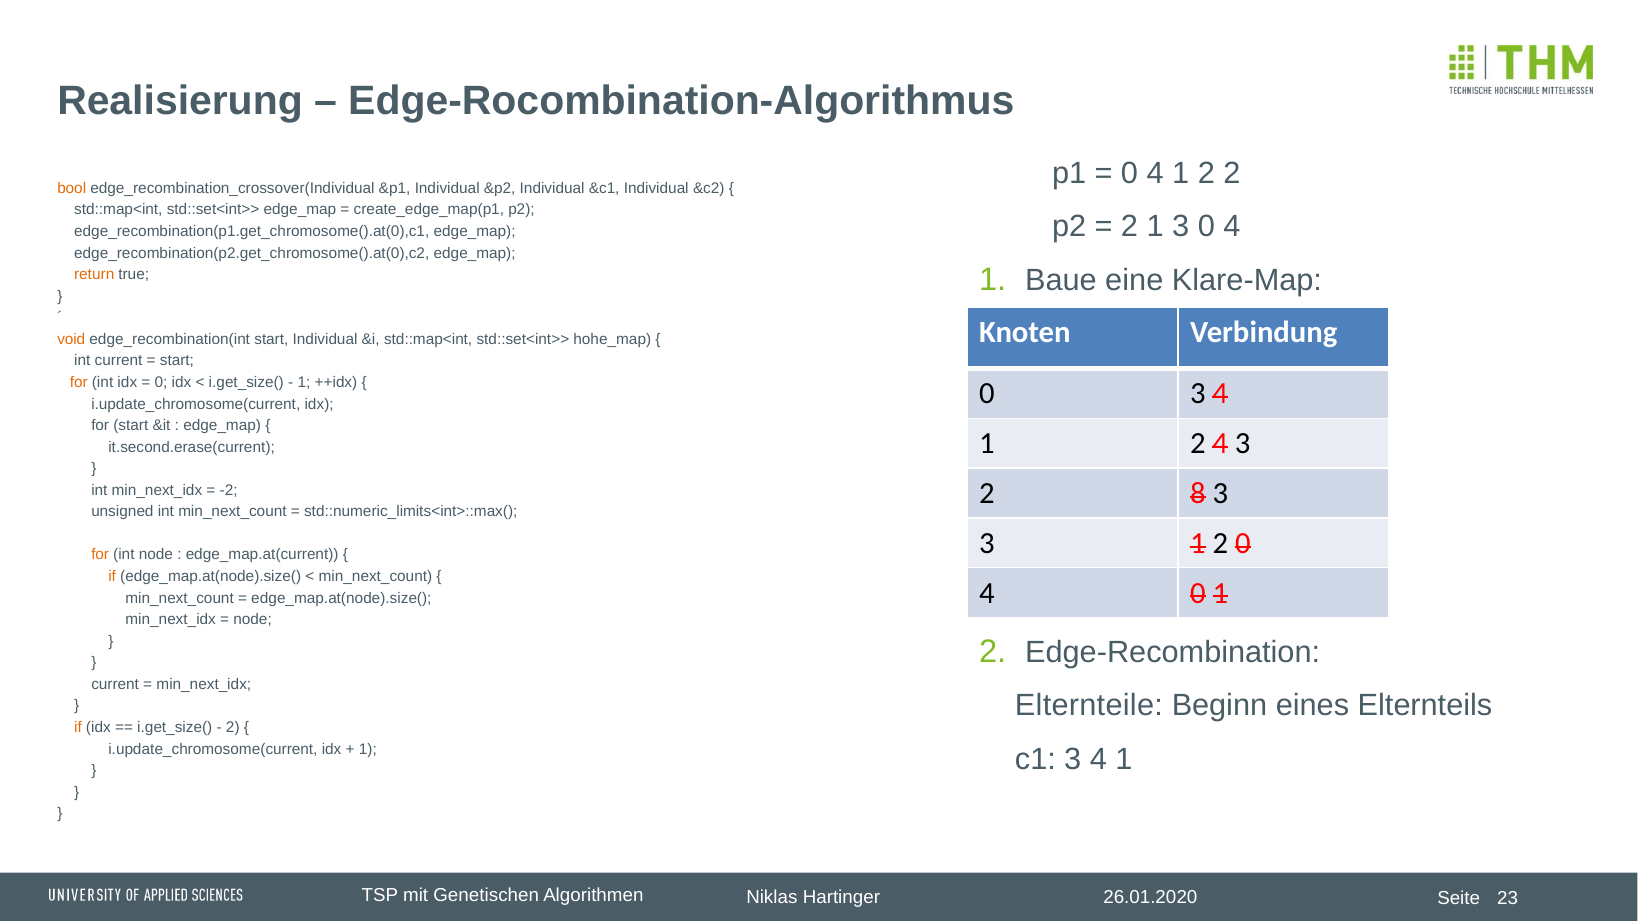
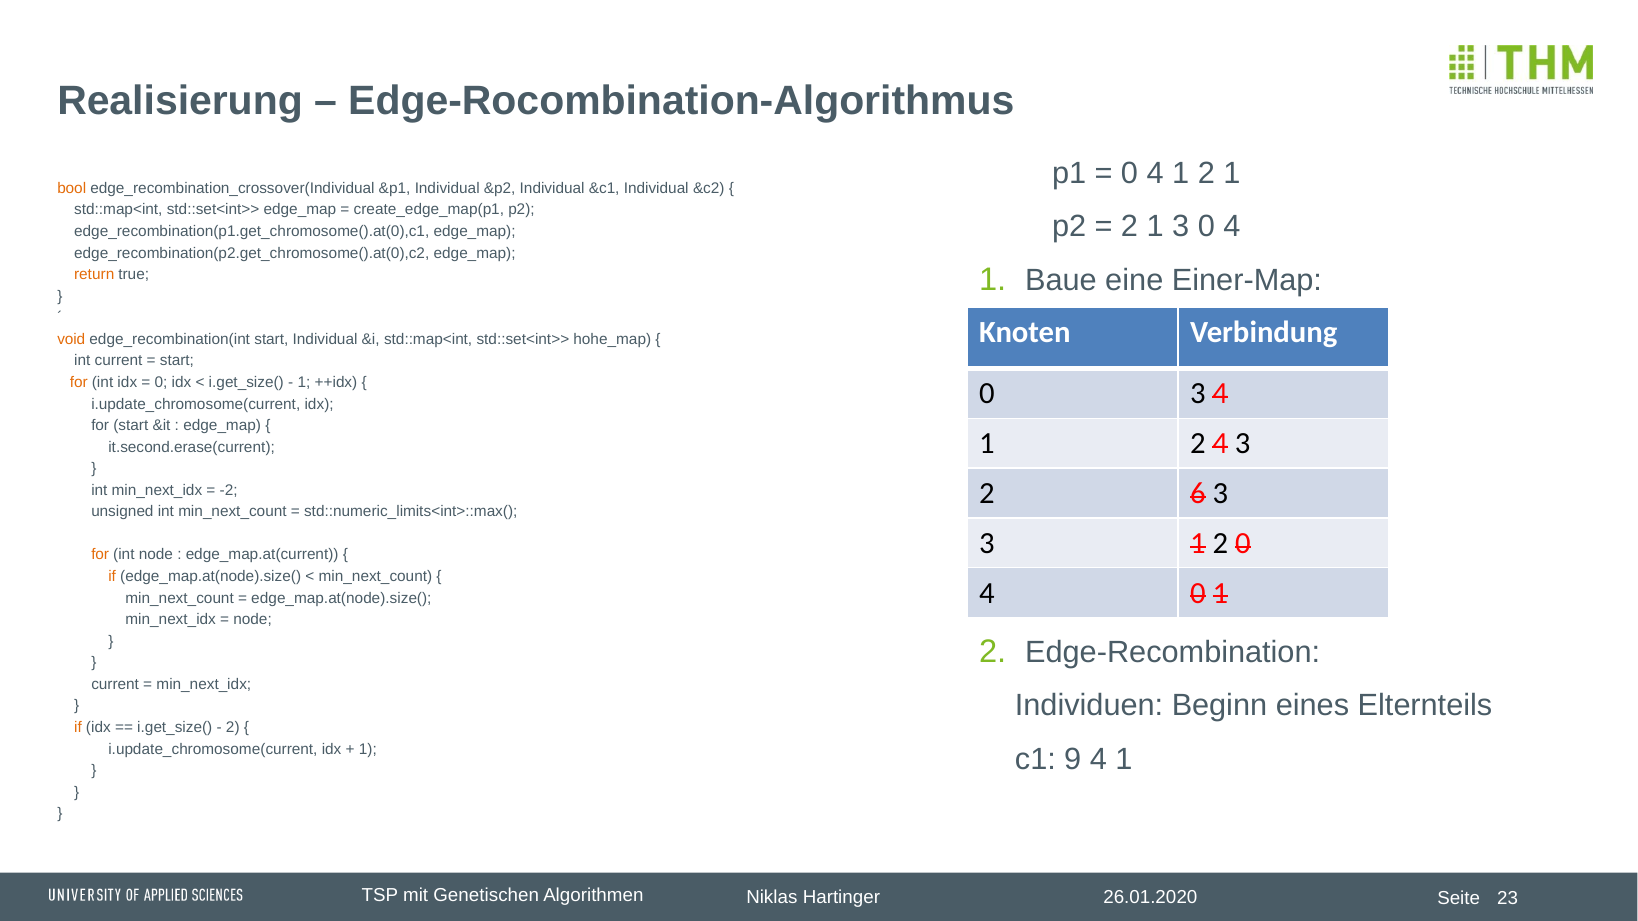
1 2 2: 2 -> 1 (1232, 174)
Klare-Map: Klare-Map -> Einer-Map (1247, 280)
8: 8 -> 6 (1198, 493)
Elternteile: Elternteile -> Individuen (1089, 706)
c1 3: 3 -> 9 (1073, 759)
